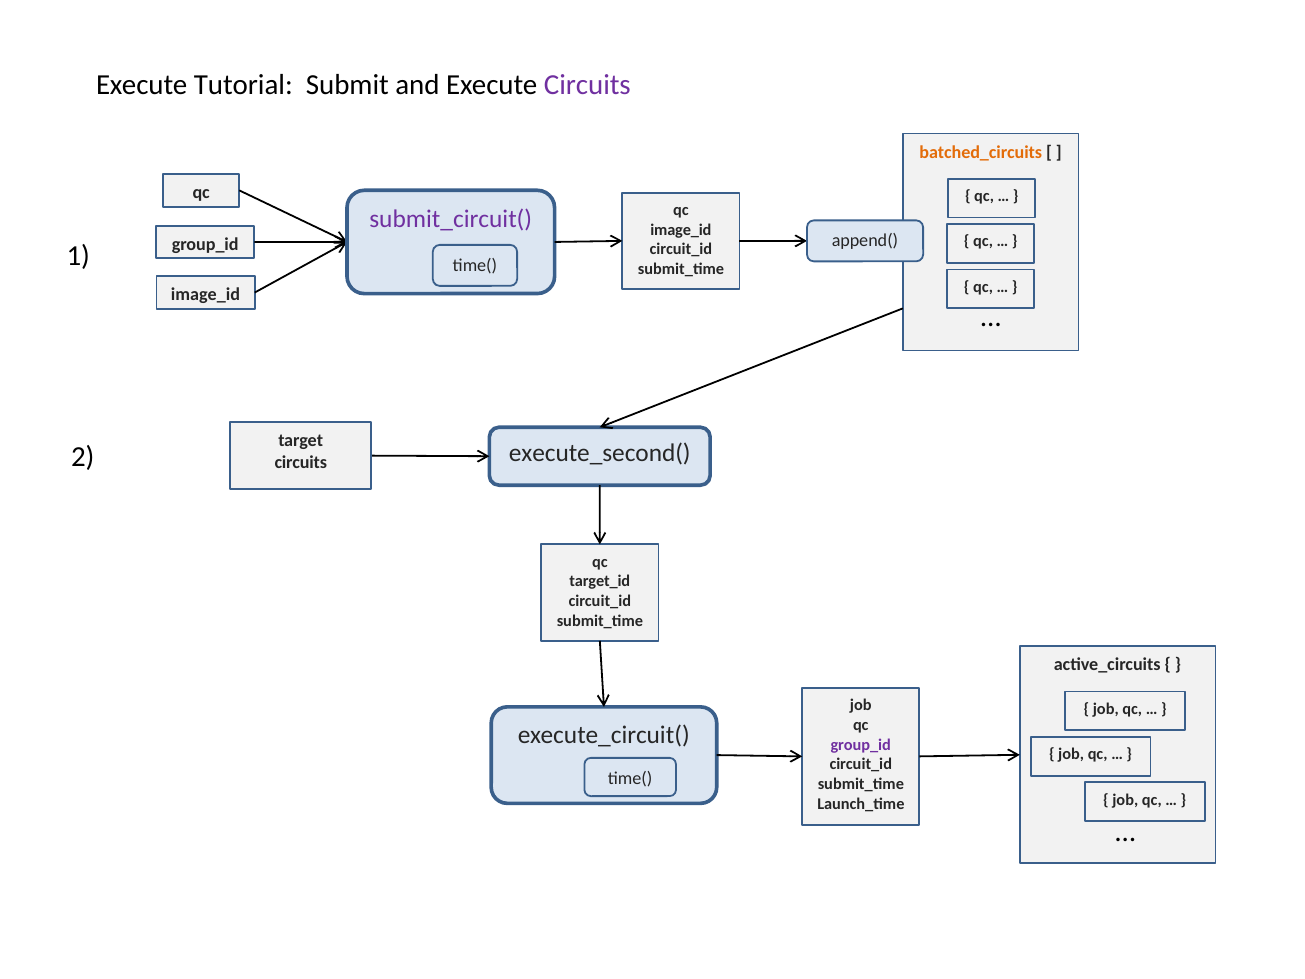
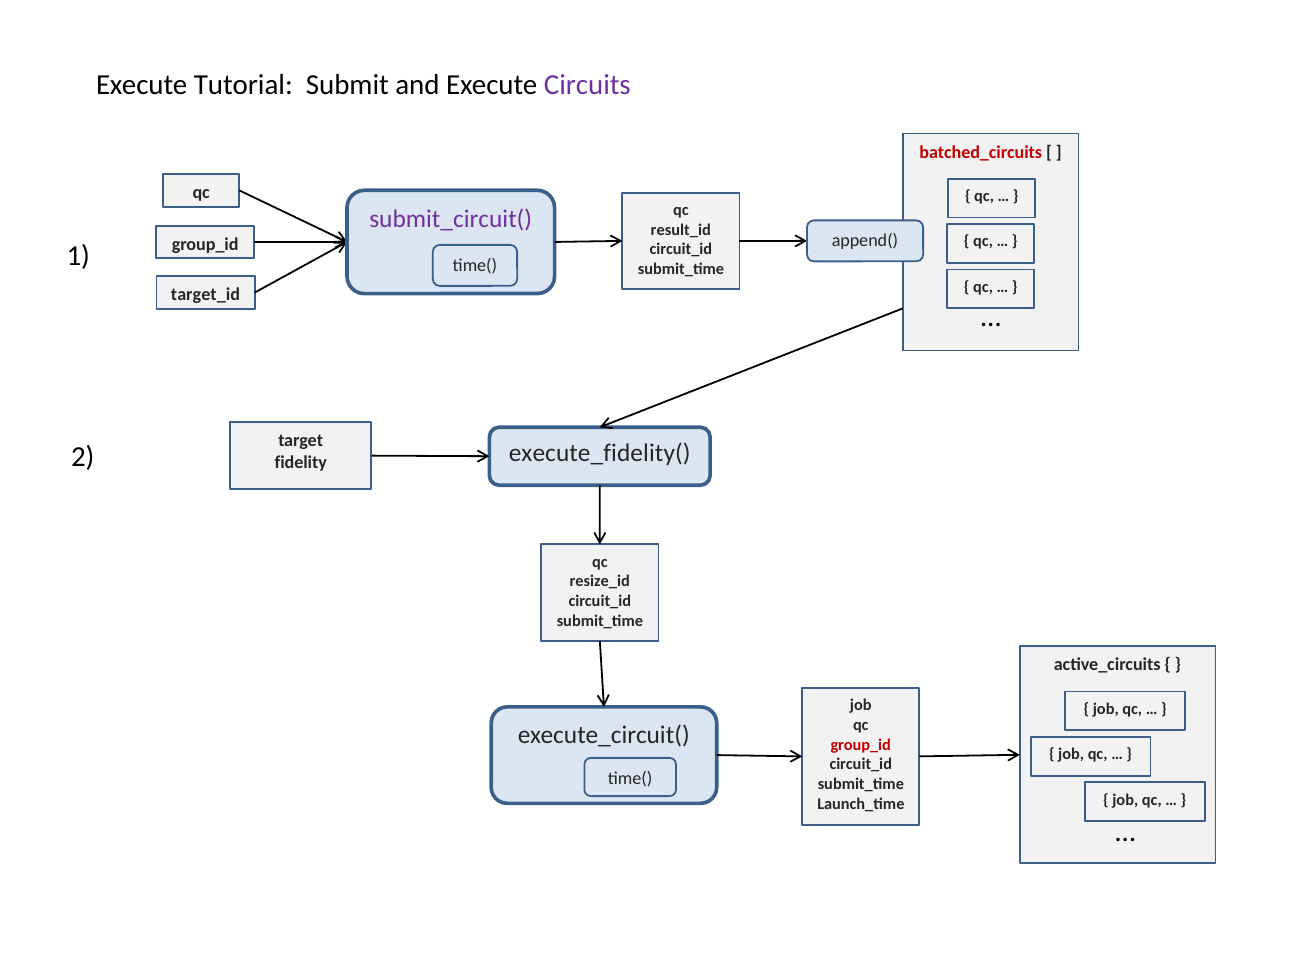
batched_circuits colour: orange -> red (981, 152)
image_id: image_id -> result_id (681, 230)
image_id: image_id -> target_id (205, 295)
execute_second(: execute_second( -> execute_fidelity( (600, 453)
circuits: circuits -> fidelity (301, 462)
target_id: target_id -> resize_id (600, 581)
group_id colour: purple -> red (861, 745)
